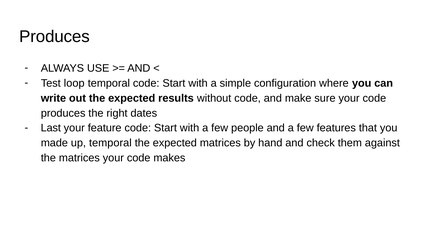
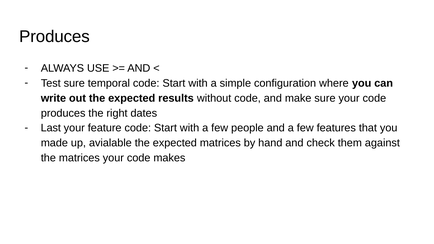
Test loop: loop -> sure (74, 83)
up temporal: temporal -> avialable (110, 143)
